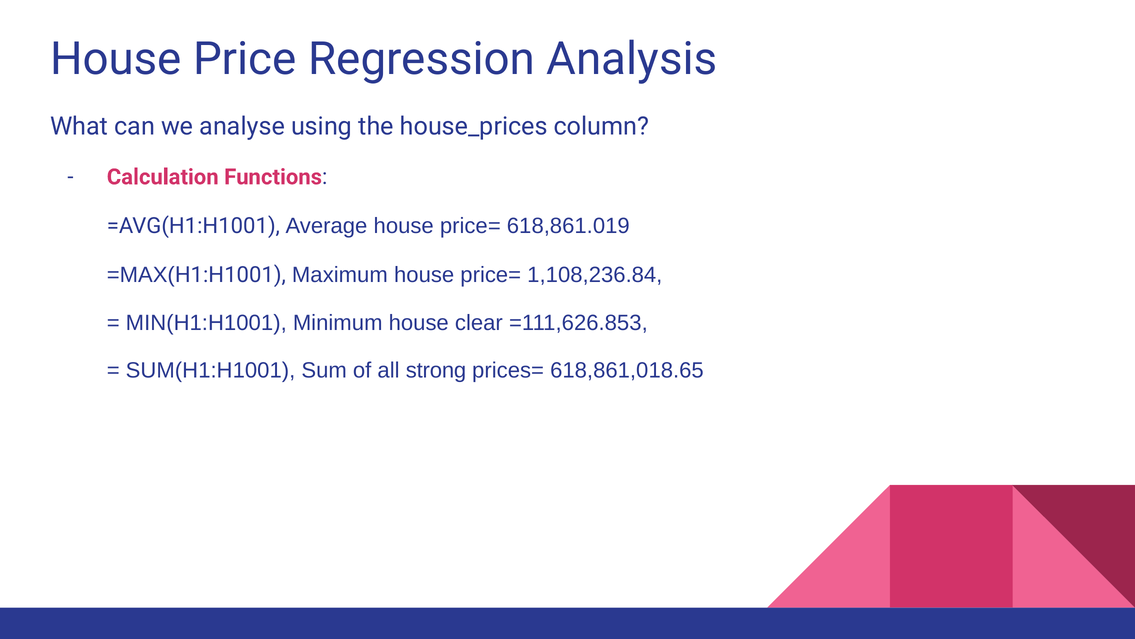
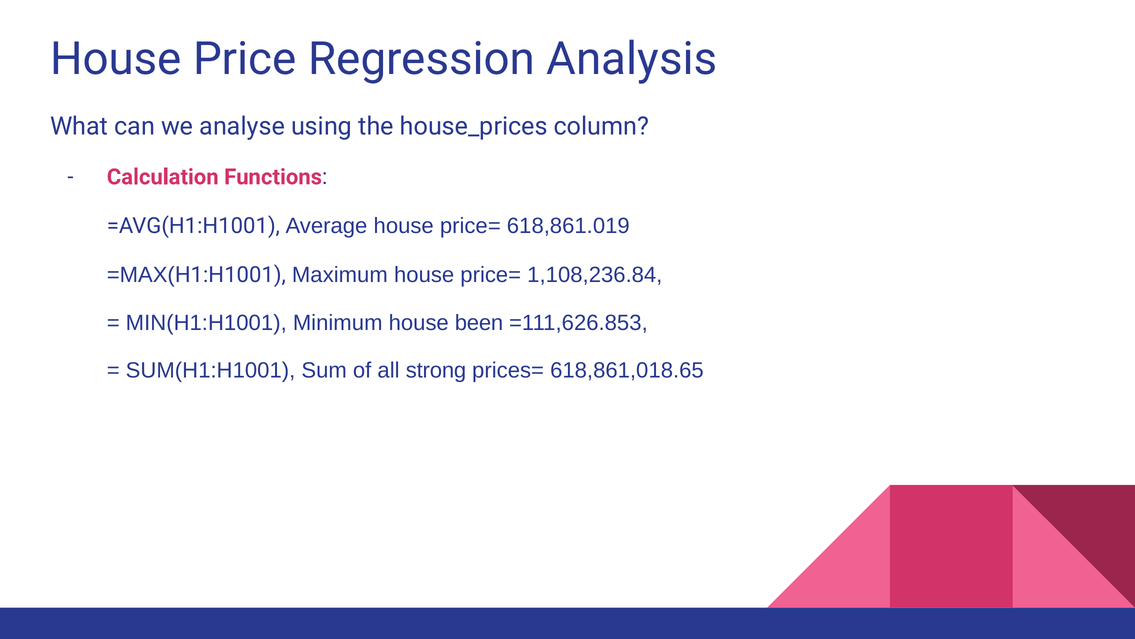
clear: clear -> been (479, 323)
